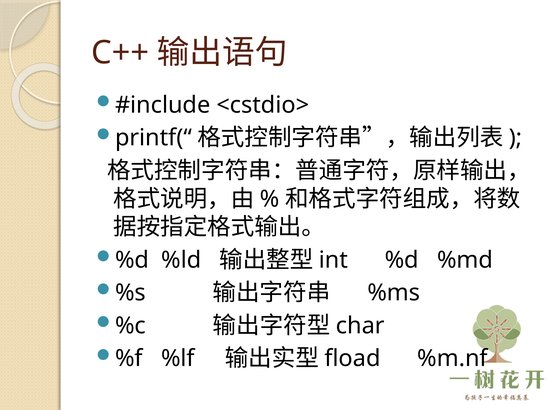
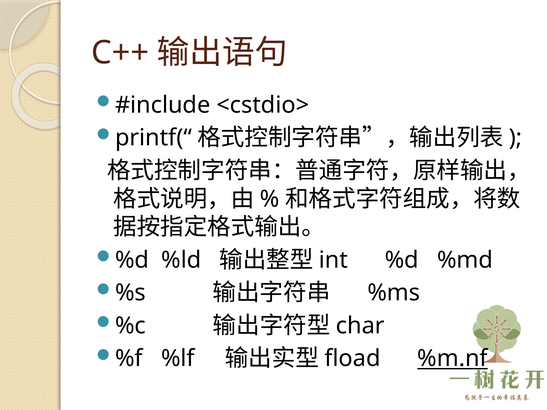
%m.nf underline: none -> present (452, 359)
